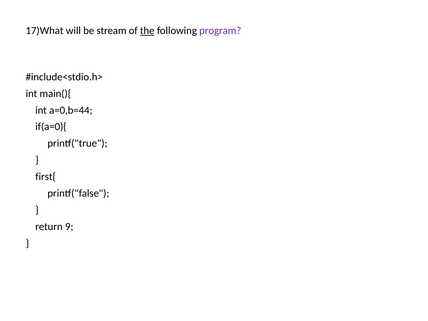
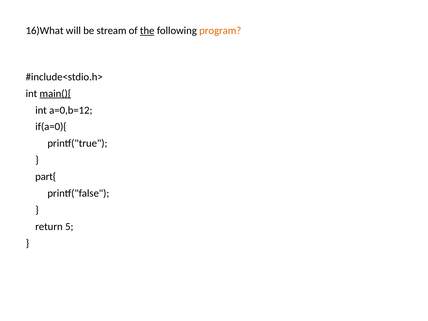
17)What: 17)What -> 16)What (45, 31)
program colour: purple -> orange (220, 31)
main(){ underline: none -> present (55, 93)
a=0,b=44: a=0,b=44 -> a=0,b=12 (71, 110)
first{: first{ -> part{ (46, 177)
9: 9 -> 5 (69, 227)
